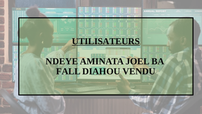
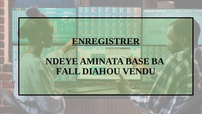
UTILISATEURS: UTILISATEURS -> ENREGISTRER (106, 41)
JOEL: JOEL -> BASE (138, 61)
